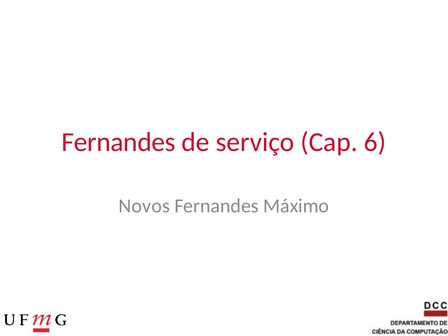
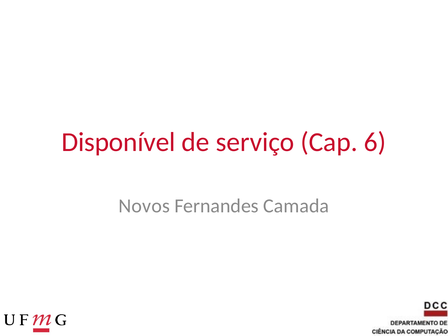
Fernandes: Fernandes -> Disponível (118, 142)
Máximo: Máximo -> Camada (296, 206)
